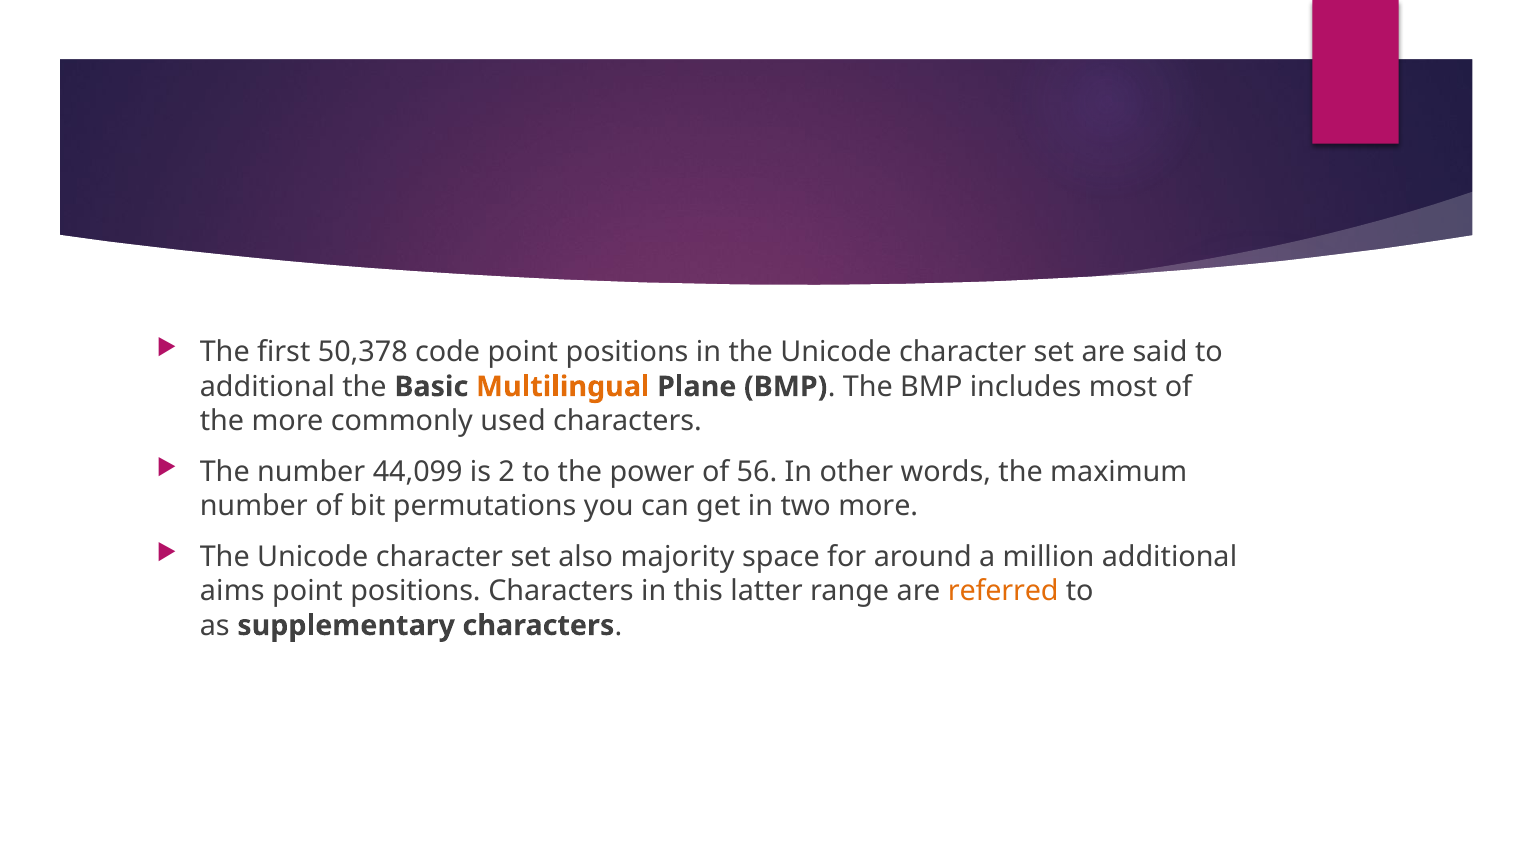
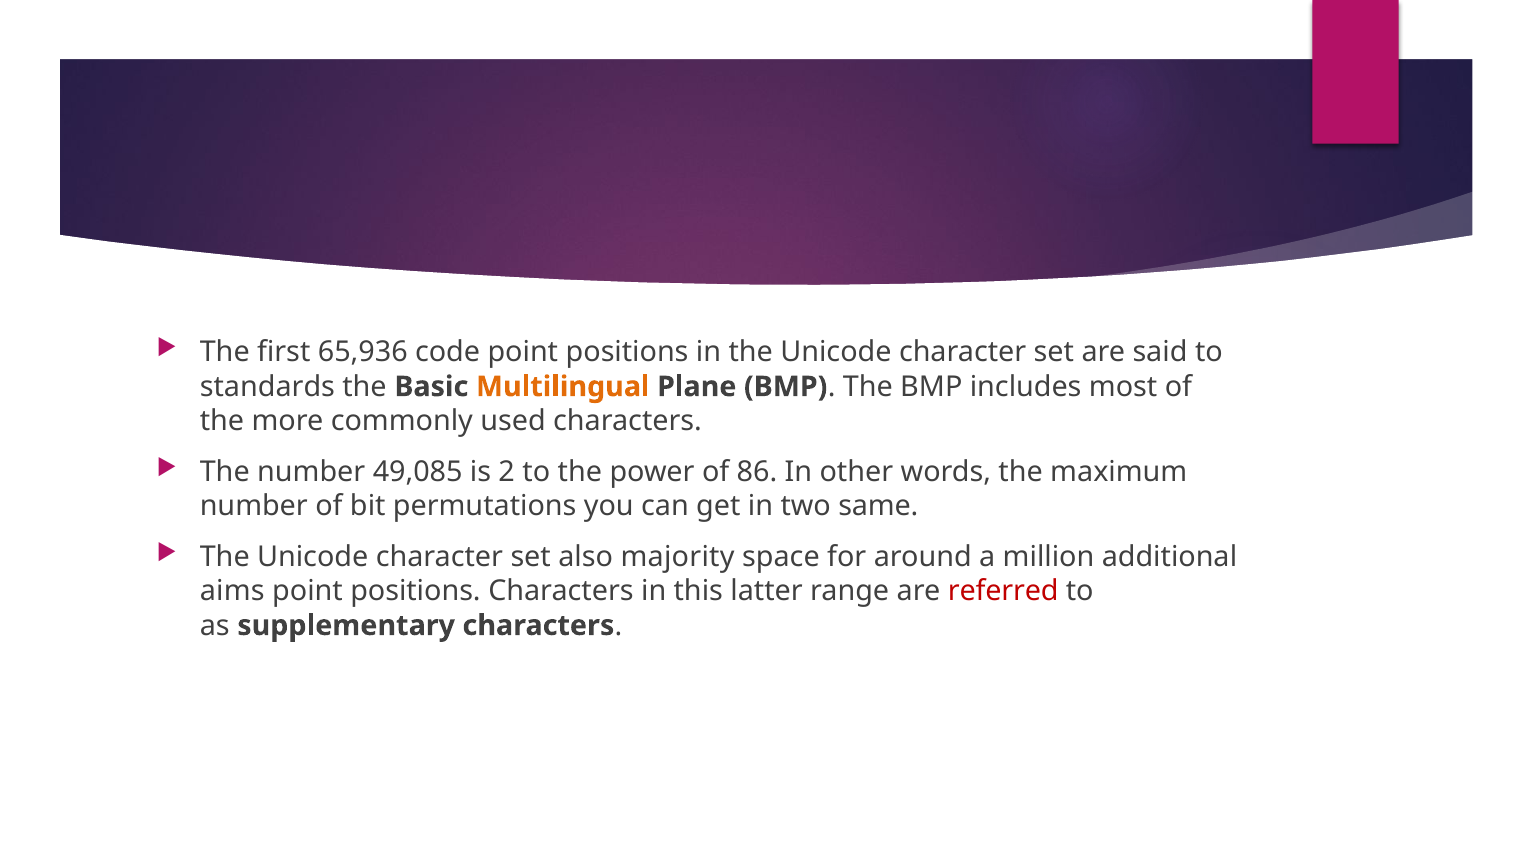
50,378: 50,378 -> 65,936 (363, 352)
additional: additional -> standards (267, 387)
44,099: 44,099 -> 49,085 (418, 472)
56: 56 -> 86 (757, 472)
two more: more -> same (878, 506)
referred colour: orange -> red (1003, 591)
